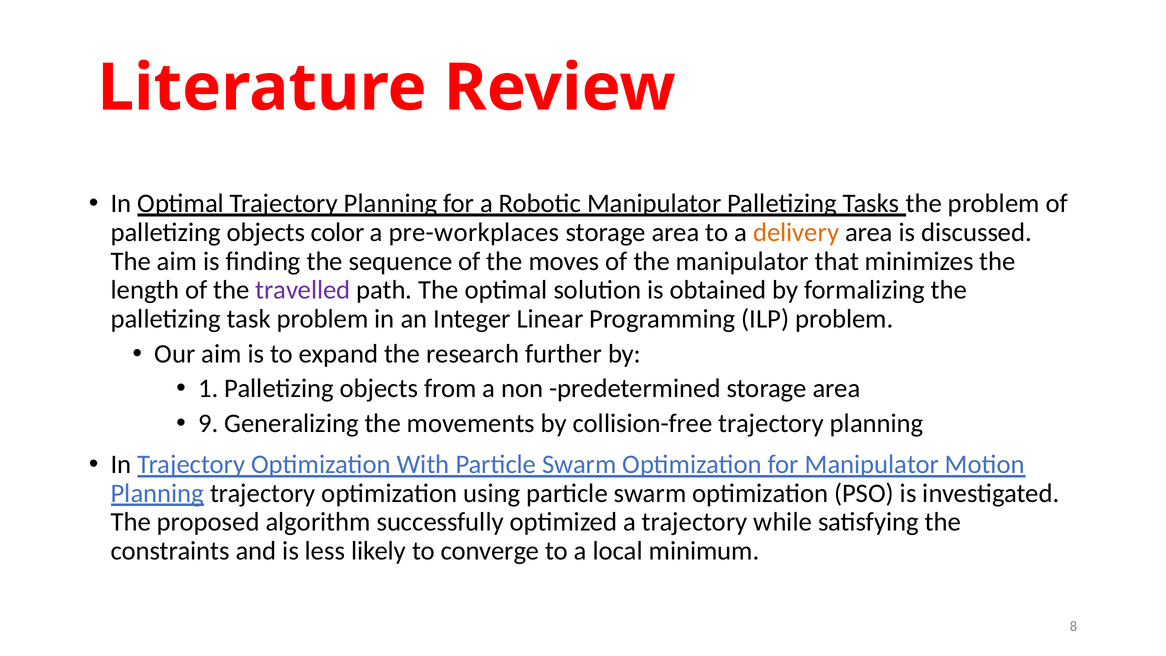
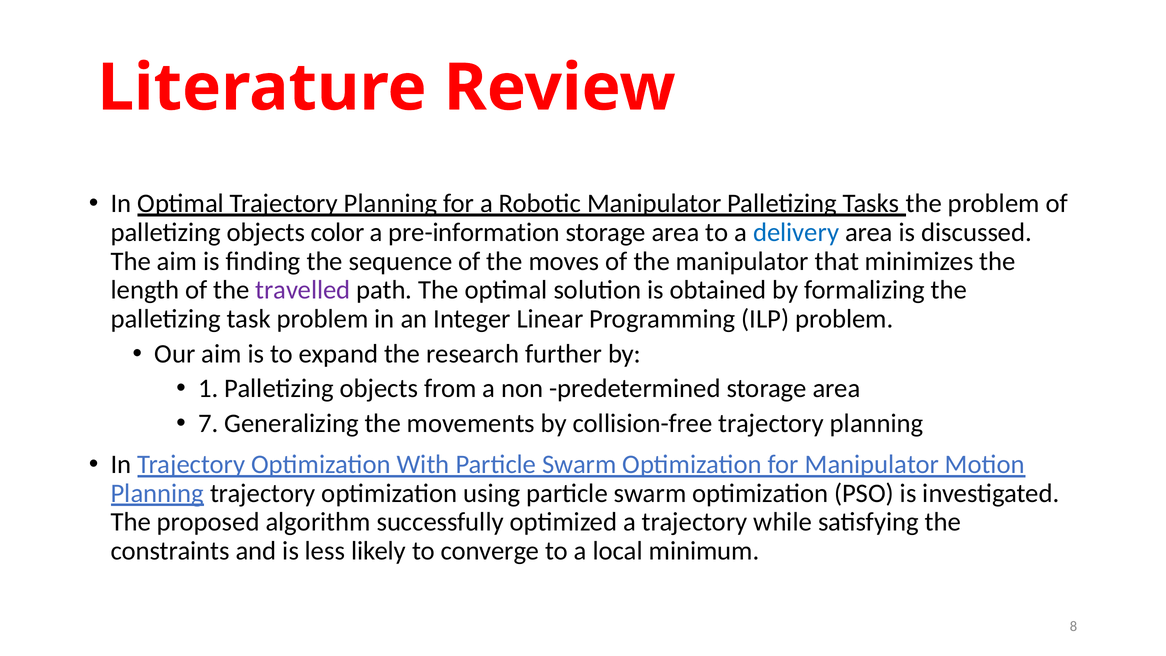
pre-workplaces: pre-workplaces -> pre-information (474, 232)
delivery colour: orange -> blue (796, 232)
9: 9 -> 7 (208, 423)
